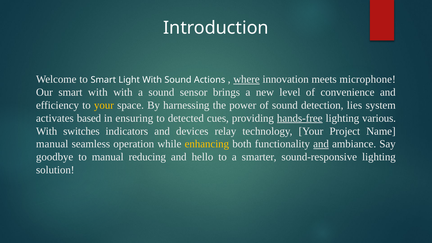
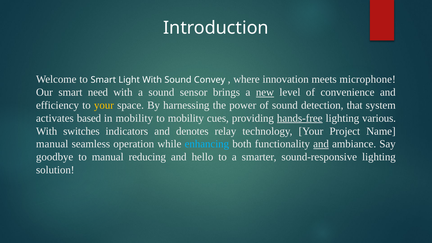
Actions: Actions -> Convey (210, 80)
where underline: present -> none (247, 79)
smart with: with -> need (98, 92)
new underline: none -> present (265, 92)
lies: lies -> that (355, 105)
in ensuring: ensuring -> mobility (134, 118)
to detected: detected -> mobility (186, 118)
devices: devices -> denotes (192, 131)
enhancing colour: yellow -> light blue (207, 144)
